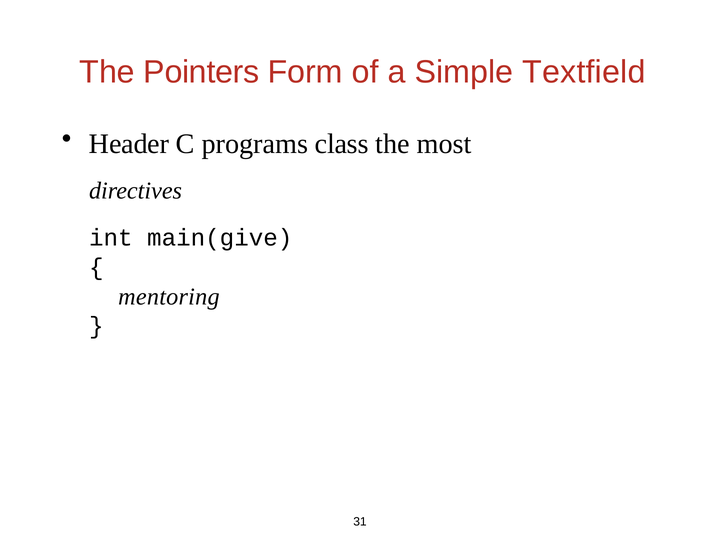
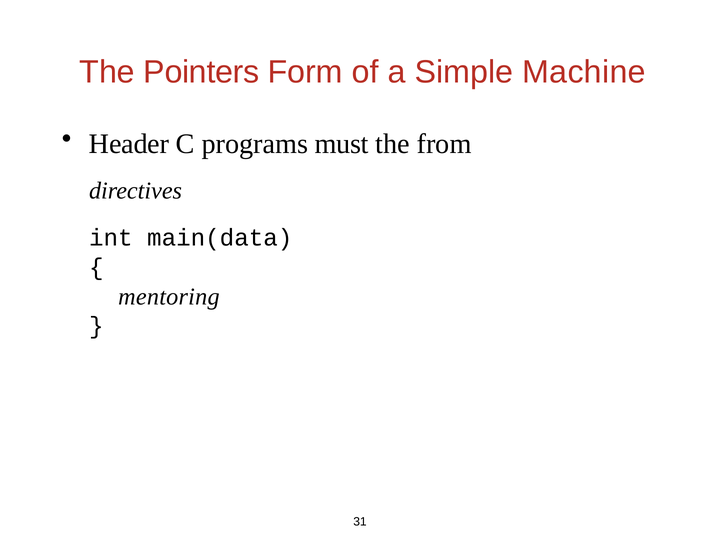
Textfield: Textfield -> Machine (584, 72)
class: class -> must (342, 144)
most: most -> from (444, 144)
main(give: main(give -> main(data (220, 238)
